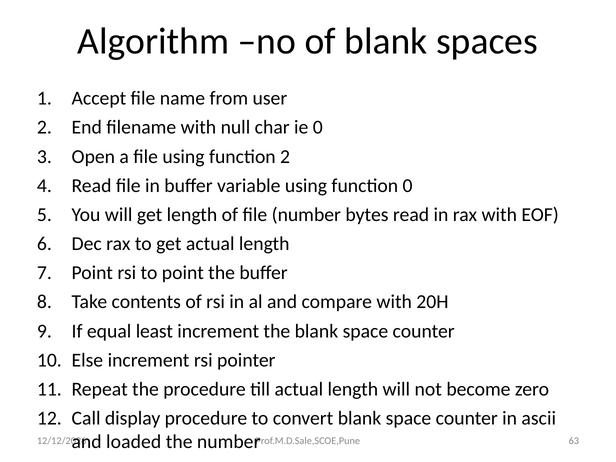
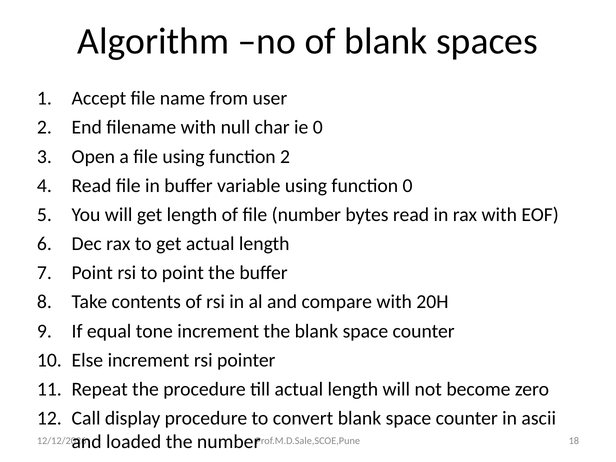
least: least -> tone (154, 331)
63: 63 -> 18 (574, 441)
